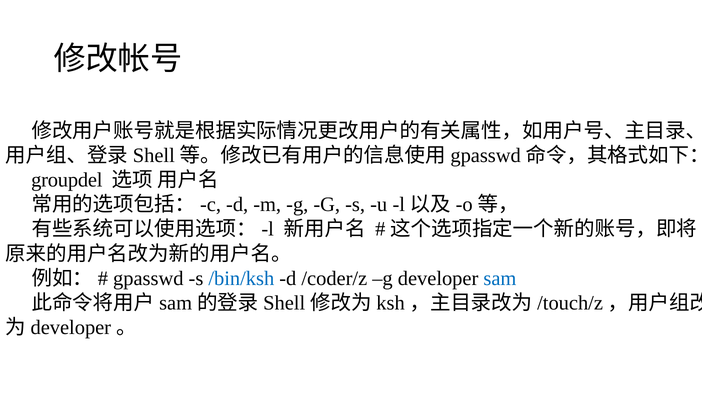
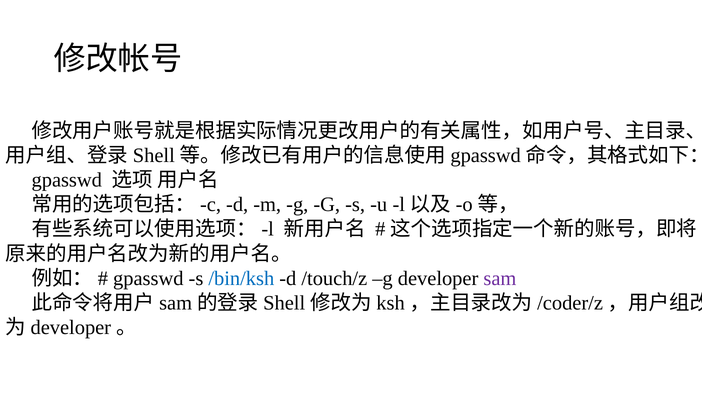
groupdel: groupdel -> gpasswd (67, 180)
/coder/z: /coder/z -> /touch/z (334, 278)
sam colour: blue -> purple (500, 278)
/touch/z: /touch/z -> /coder/z (570, 303)
